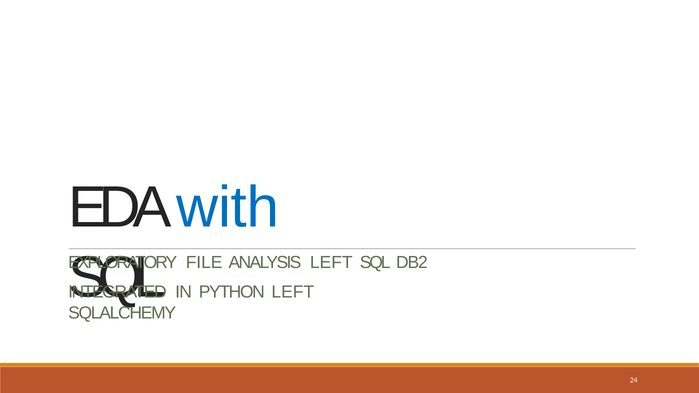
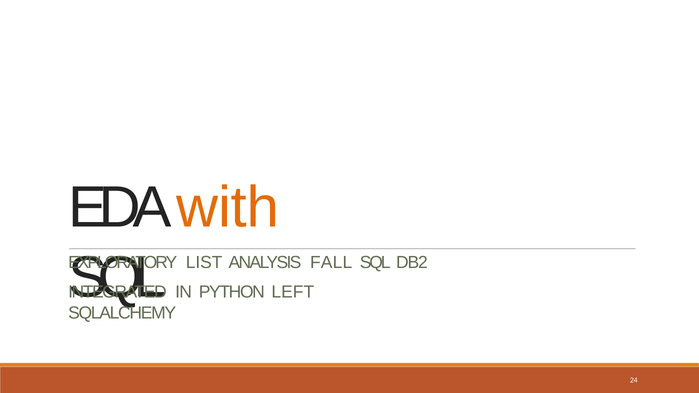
with colour: blue -> orange (228, 208)
FILE: FILE -> LIST (204, 263)
ANALYSIS LEFT: LEFT -> FALL (331, 263)
